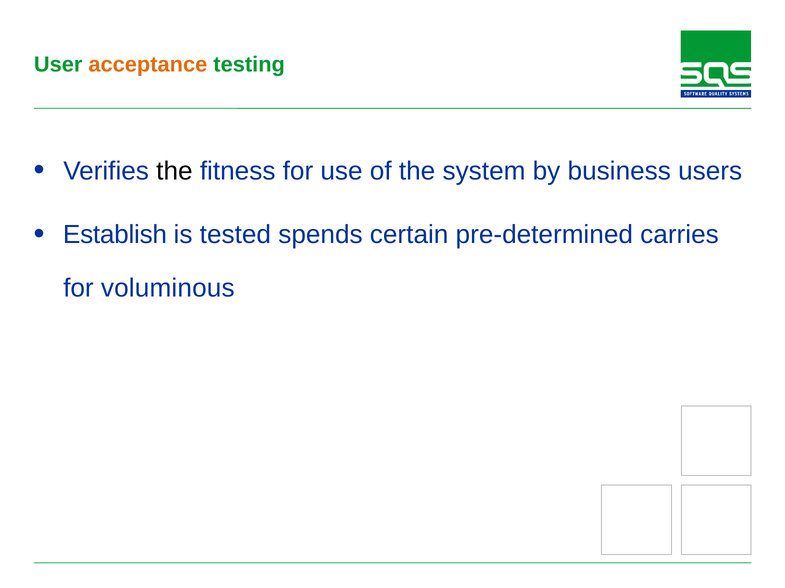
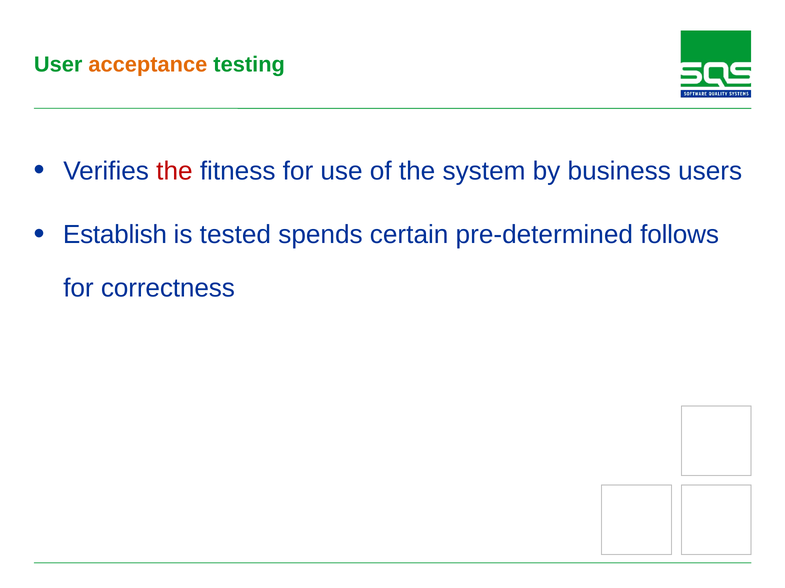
the colour: black -> red (174, 171)
carries: carries -> follows (680, 235)
voluminous: voluminous -> correctness (168, 288)
